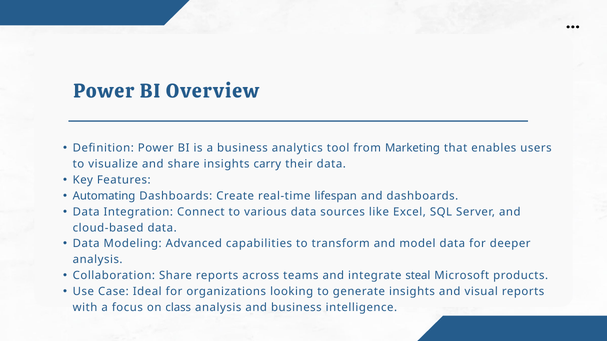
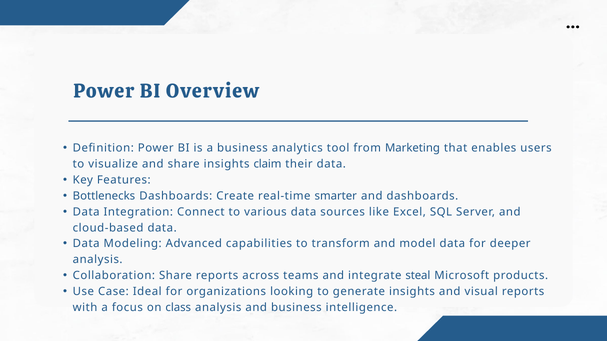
carry: carry -> claim (267, 164)
Automating: Automating -> Bottlenecks (104, 196)
lifespan: lifespan -> smarter (336, 196)
